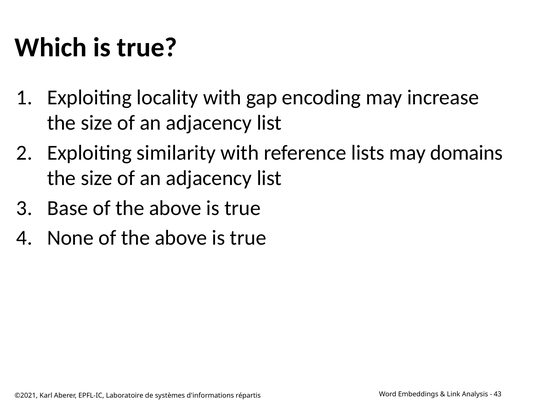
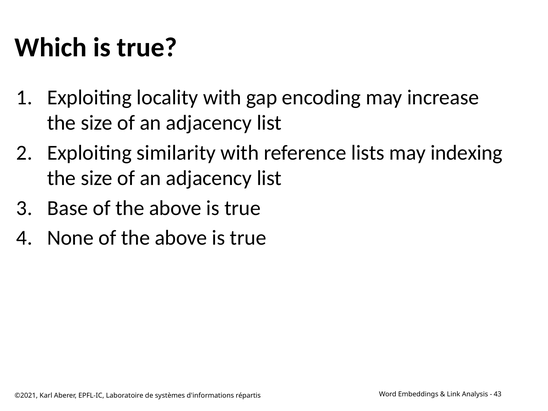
domains: domains -> indexing (467, 153)
